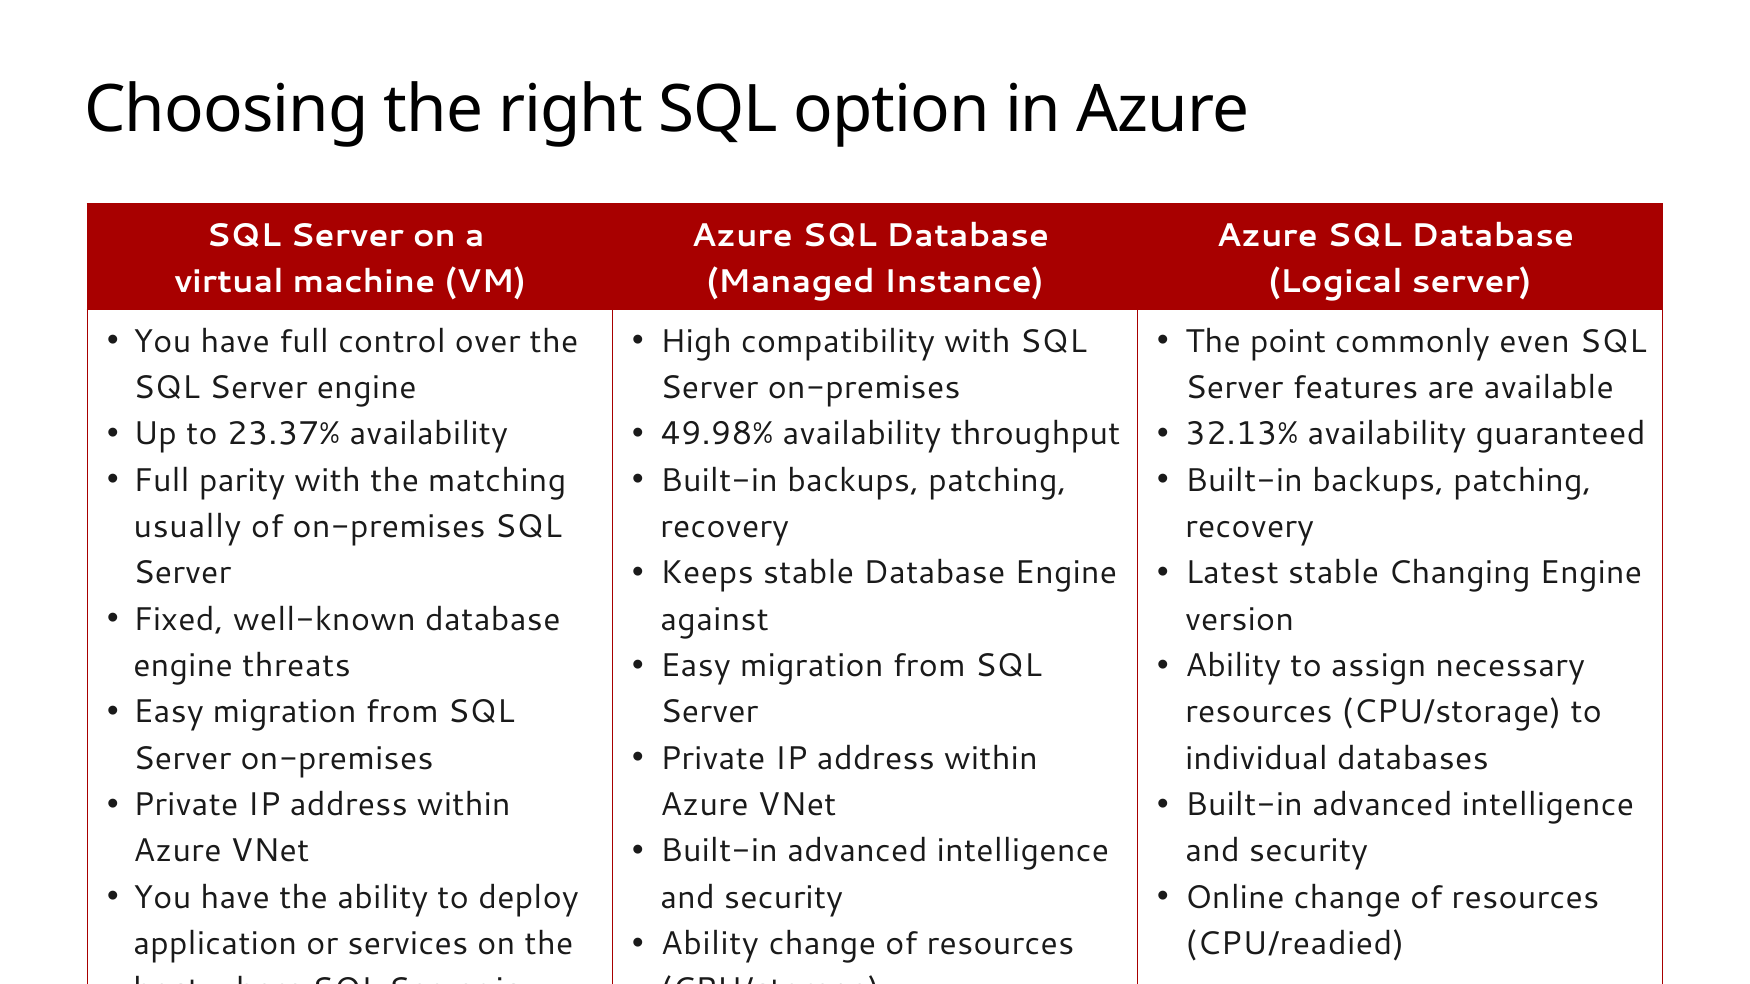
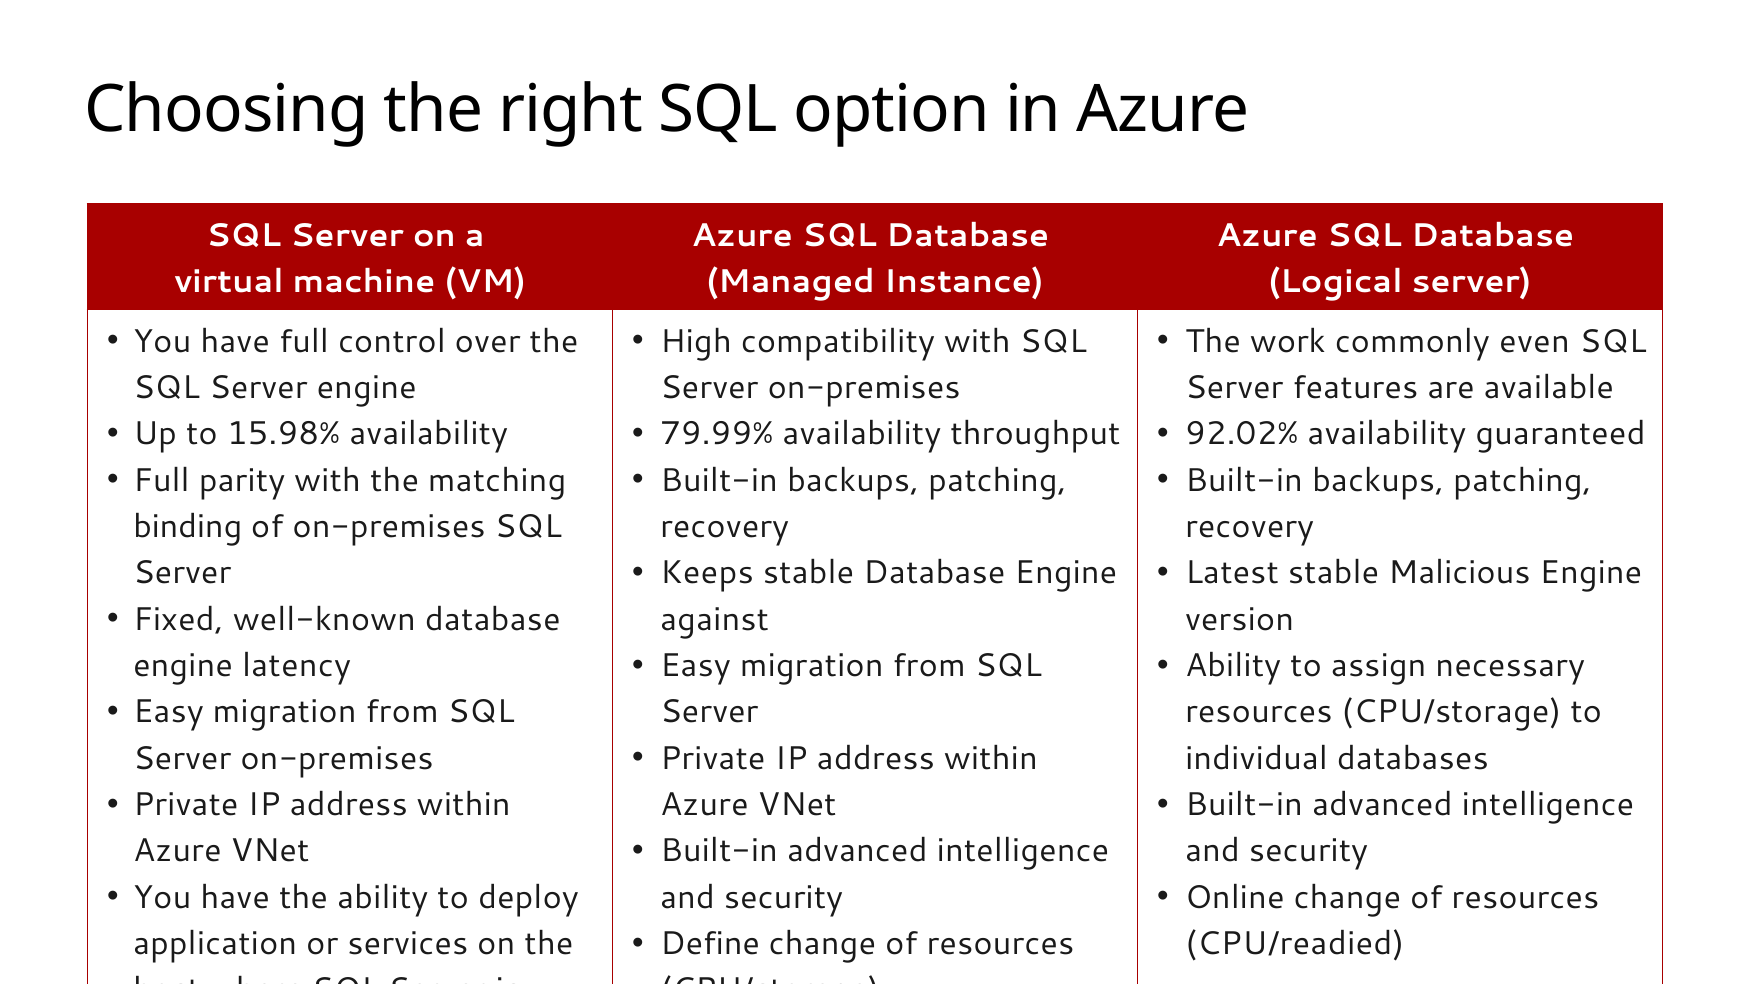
point: point -> work (1288, 341)
23.37%: 23.37% -> 15.98% (284, 434)
49.98%: 49.98% -> 79.99% (717, 434)
32.13%: 32.13% -> 92.02% (1242, 434)
usually: usually -> binding (188, 527)
Changing: Changing -> Malicious (1459, 573)
threats: threats -> latency (297, 666)
Ability: Ability -> Define (710, 944)
